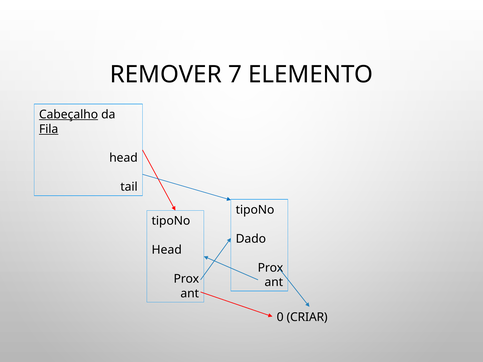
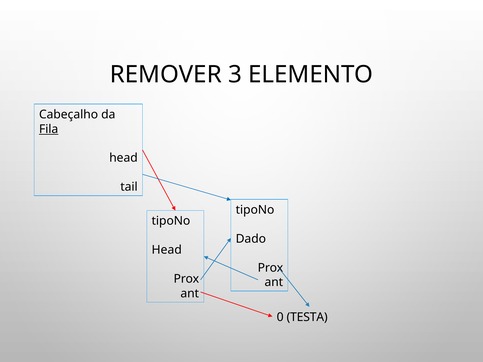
7: 7 -> 3 (235, 75)
Cabeçalho underline: present -> none (69, 115)
CRIAR: CRIAR -> TESTA (307, 317)
